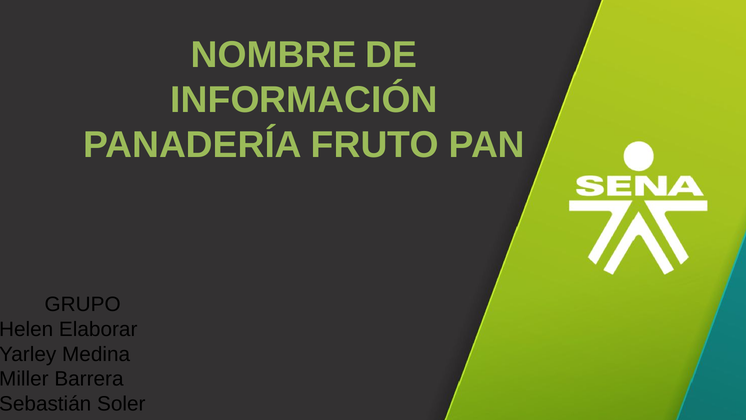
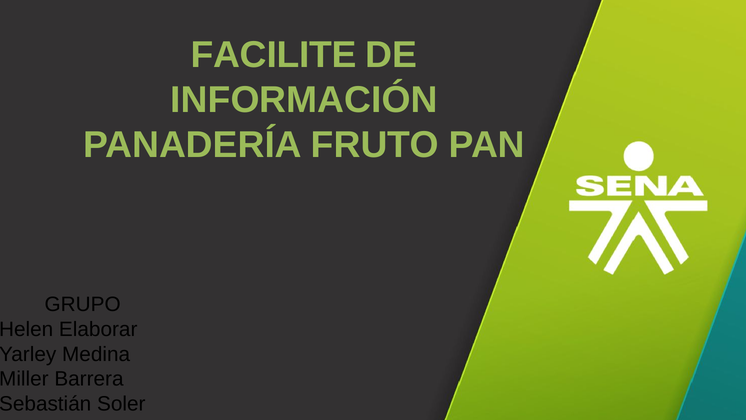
NOMBRE: NOMBRE -> FACILITE (274, 55)
